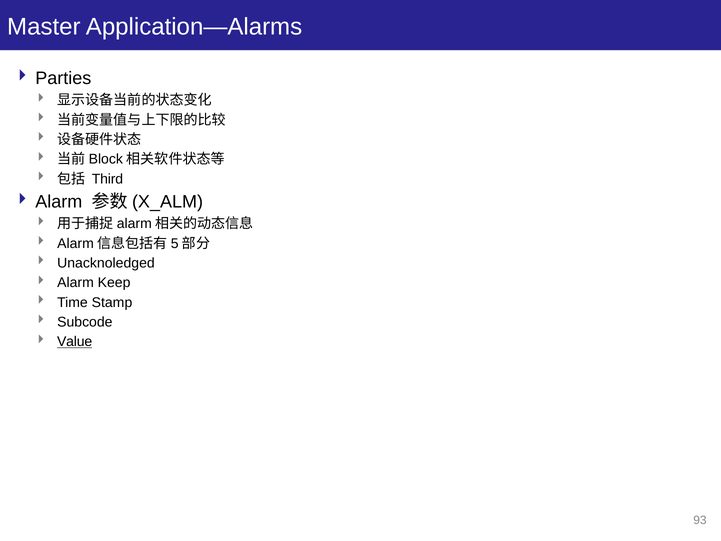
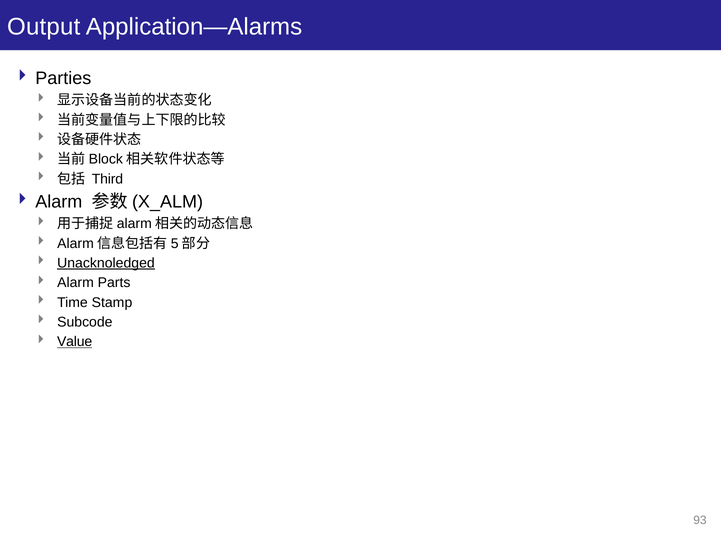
Master: Master -> Output (44, 27)
Unacknoledged underline: none -> present (106, 263)
Keep: Keep -> Parts (114, 283)
